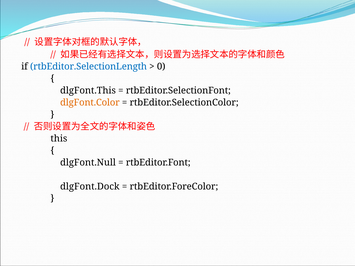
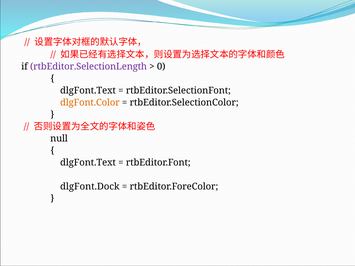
rtbEditor.SelectionLength colour: blue -> purple (89, 67)
dlgFont.This: dlgFont.This -> dlgFont.Text (88, 91)
this: this -> null (59, 139)
dlgFont.Null: dlgFont.Null -> dlgFont.Text (88, 163)
